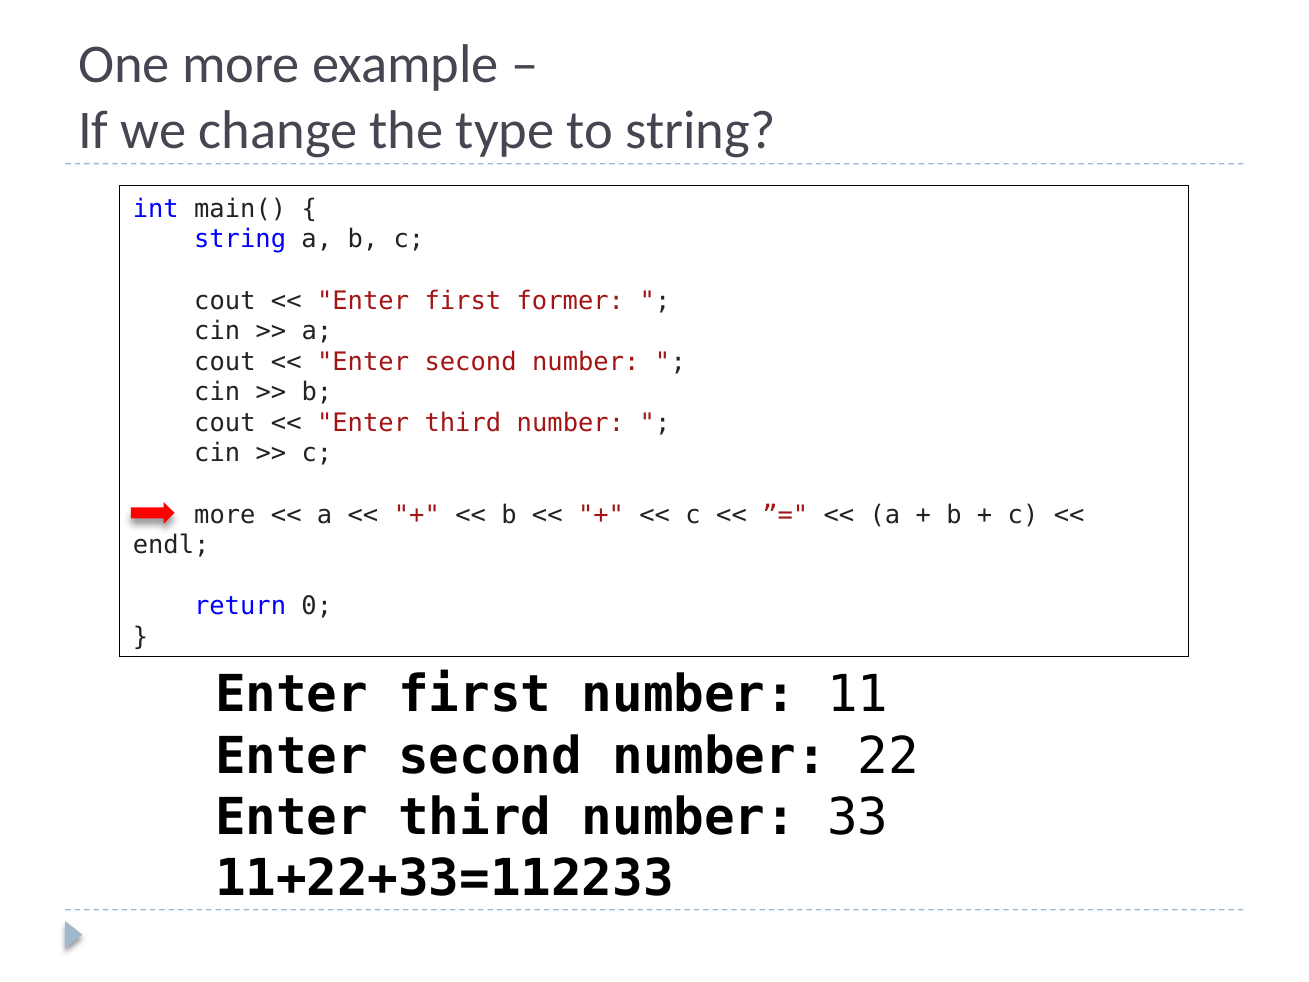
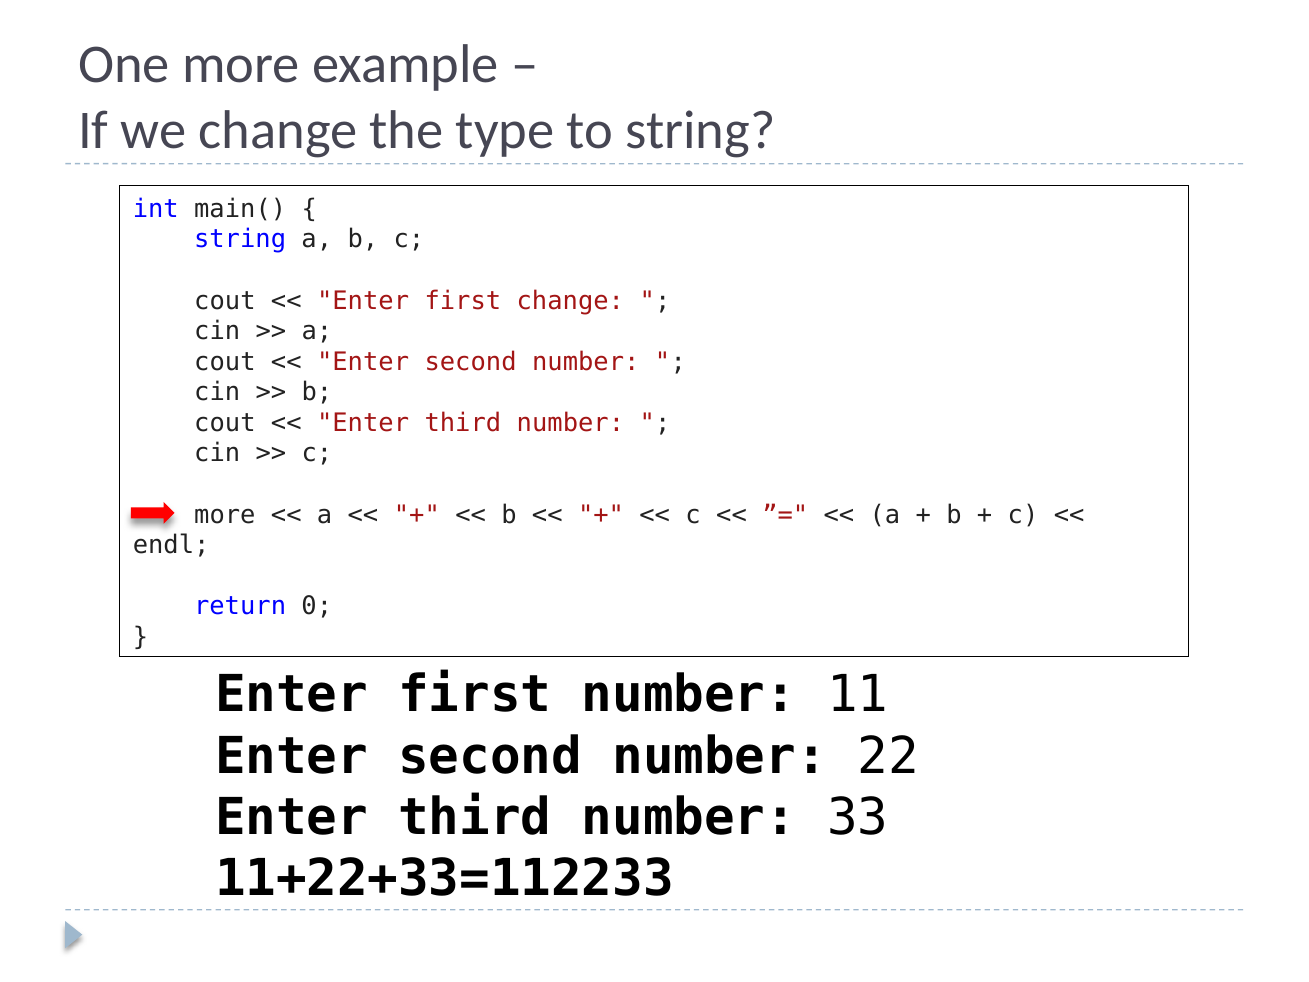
first former: former -> change (570, 301)
